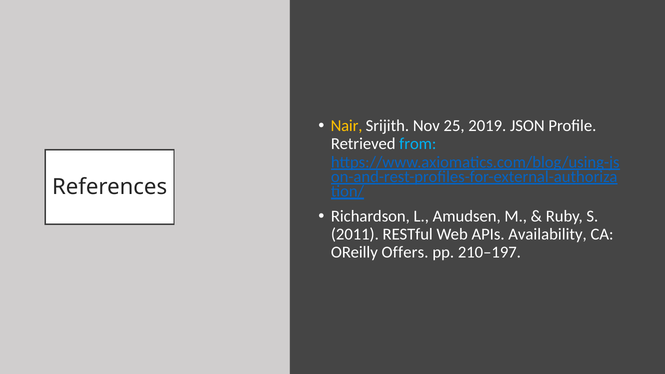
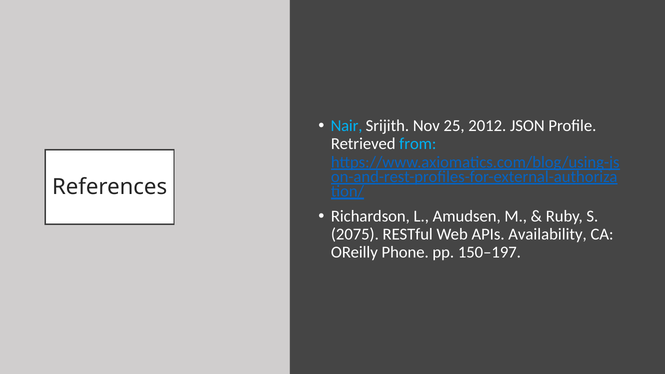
Nair colour: yellow -> light blue (347, 126)
2019: 2019 -> 2012 (487, 126)
2011: 2011 -> 2075 (355, 234)
Offers: Offers -> Phone (405, 252)
210–197: 210–197 -> 150–197 (489, 252)
